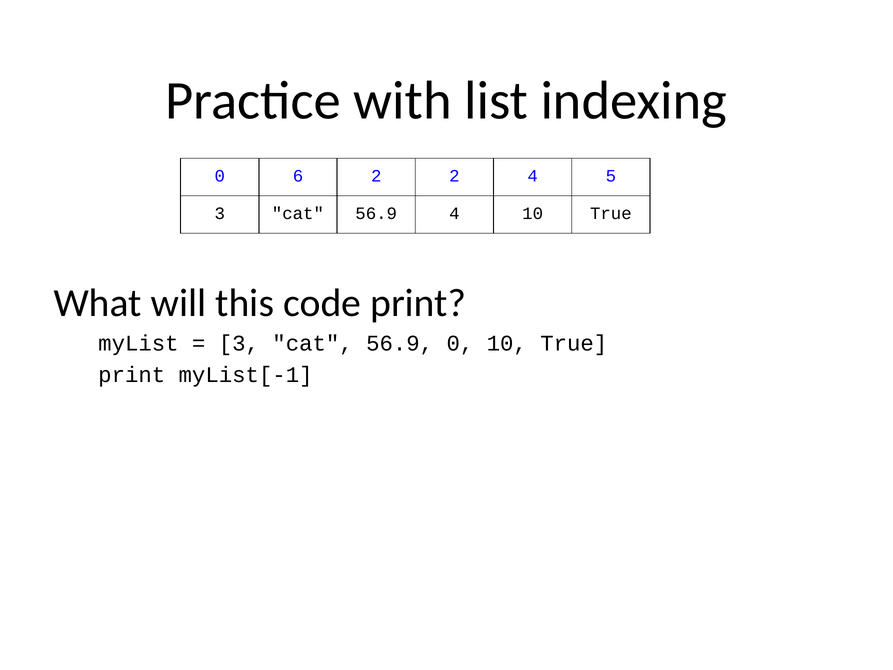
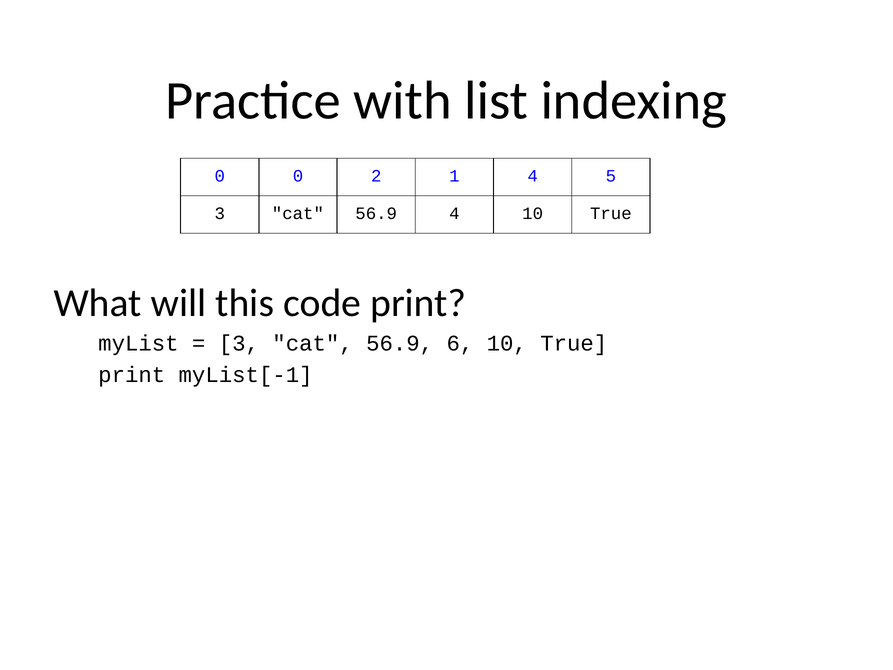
0 6: 6 -> 0 (298, 176)
2 2: 2 -> 1 (454, 176)
56.9 0: 0 -> 6 (460, 343)
